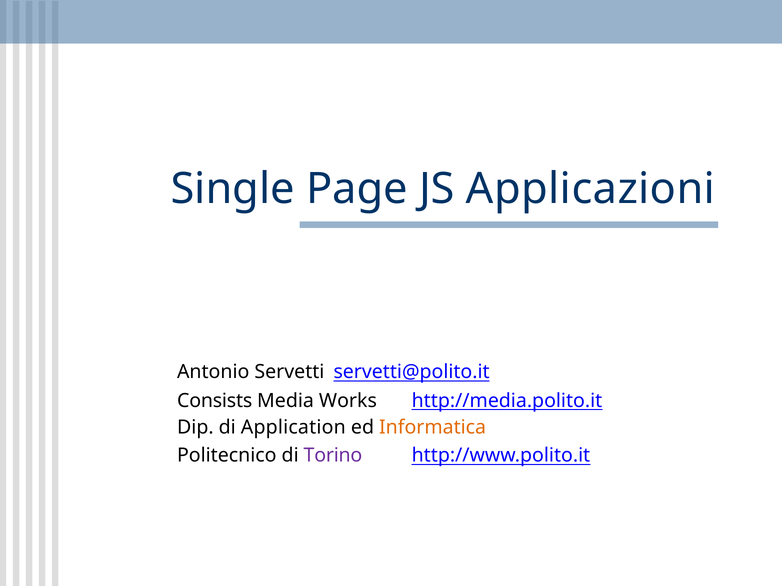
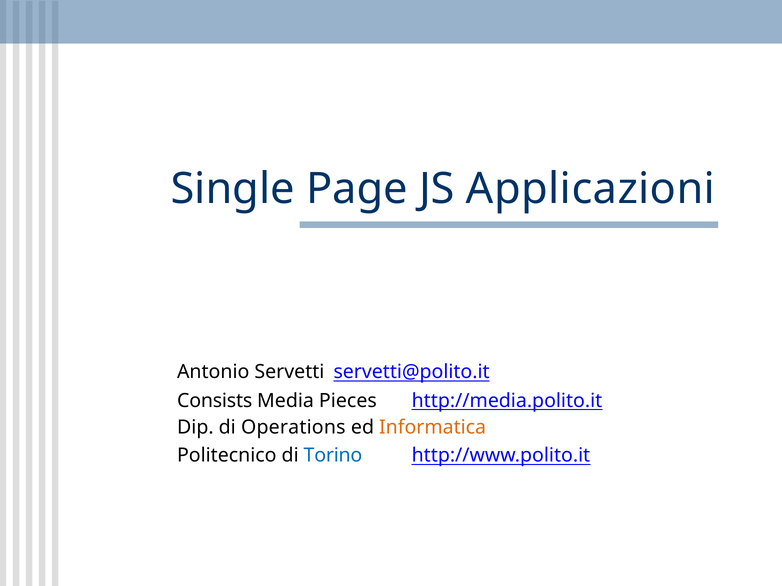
Works: Works -> Pieces (348, 401)
Application: Application -> Operations (293, 428)
Torino colour: purple -> blue (333, 456)
